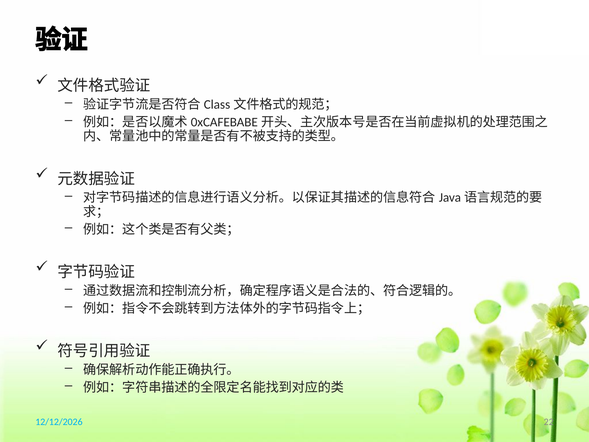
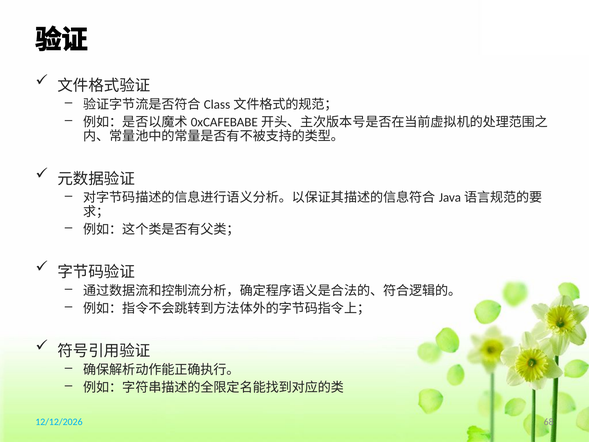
22: 22 -> 68 (549, 422)
